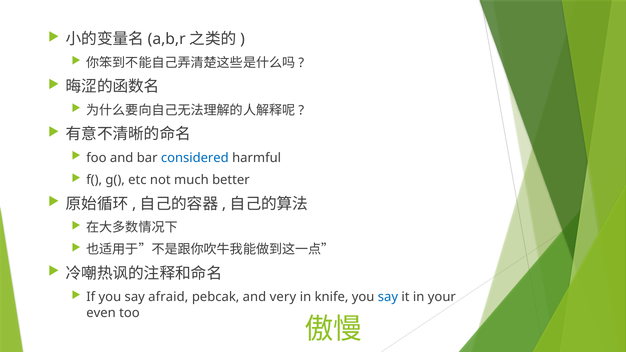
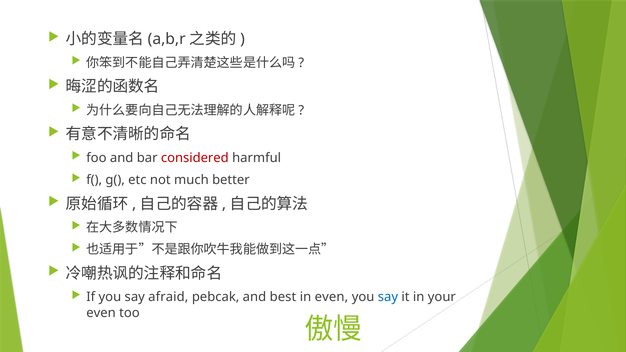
considered colour: blue -> red (195, 158)
very: very -> best (283, 297)
in knife: knife -> even (331, 297)
